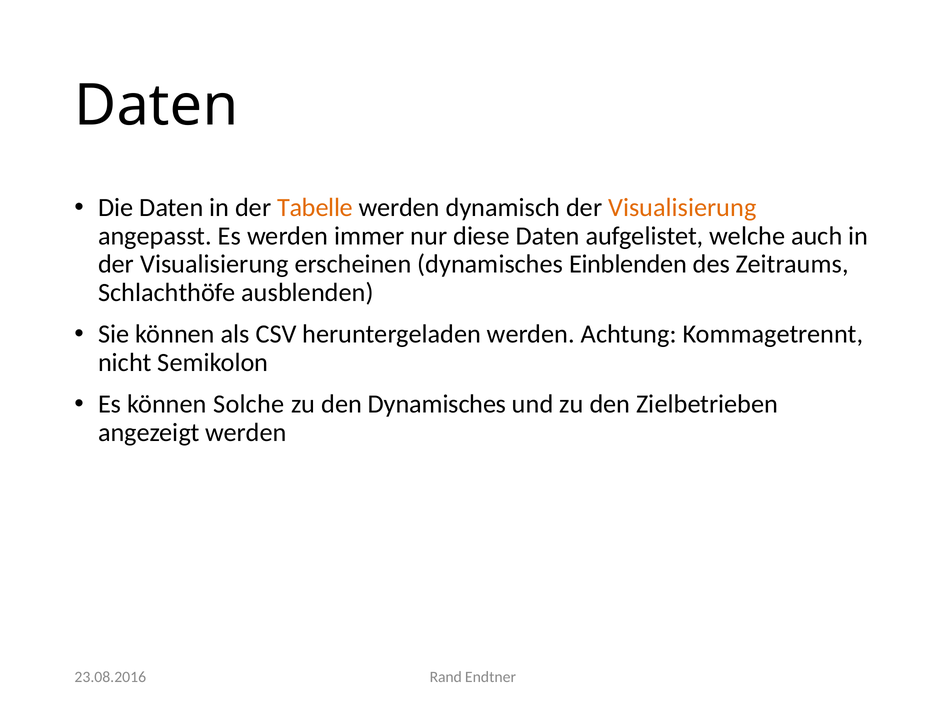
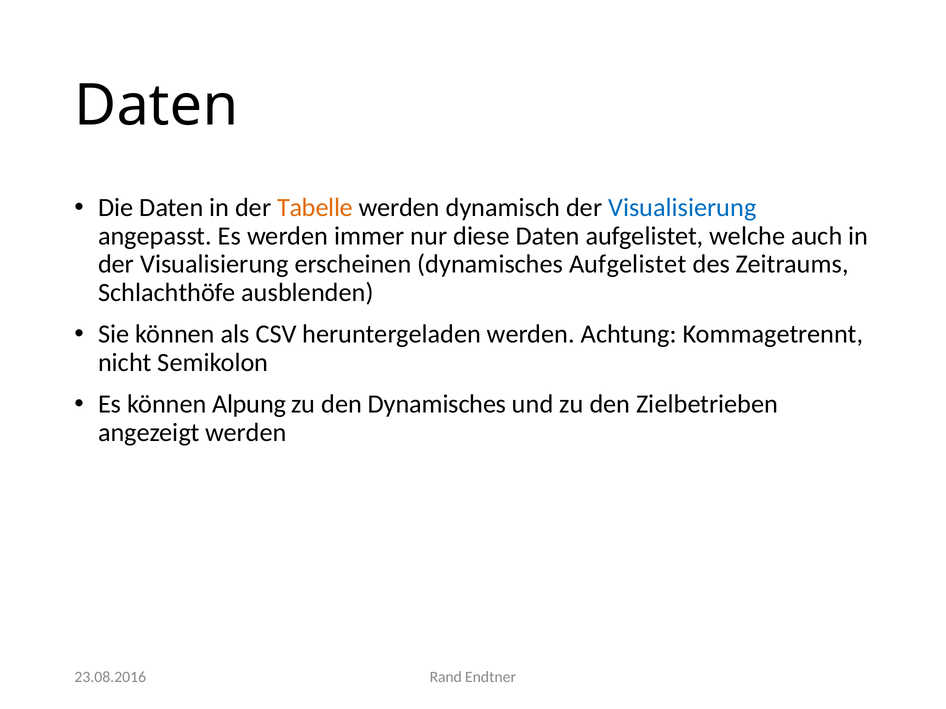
Visualisierung colour: orange -> blue (682, 208)
dynamisches Einblenden: Einblenden -> Aufgelistet (628, 265)
Solche: Solche -> Alpung (249, 404)
